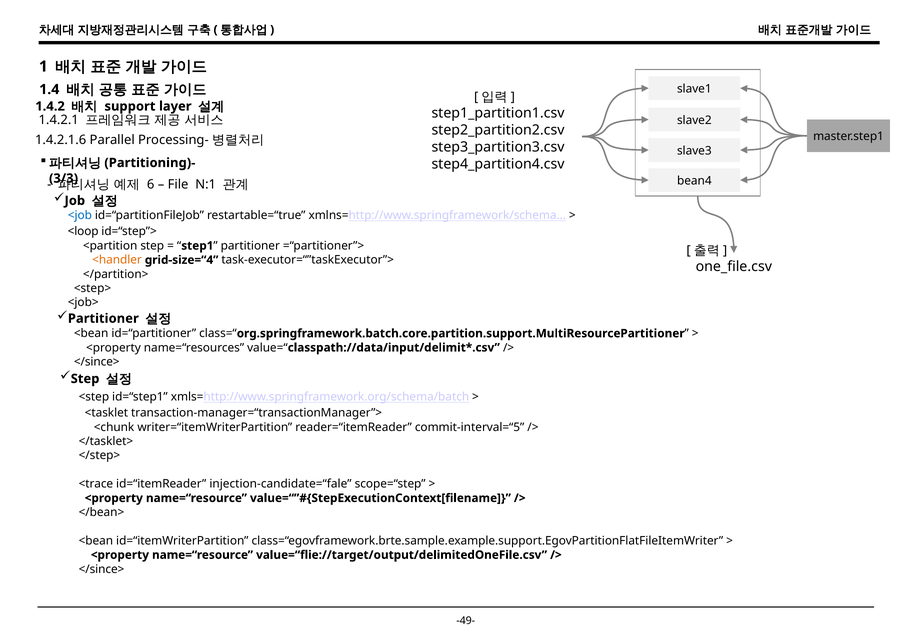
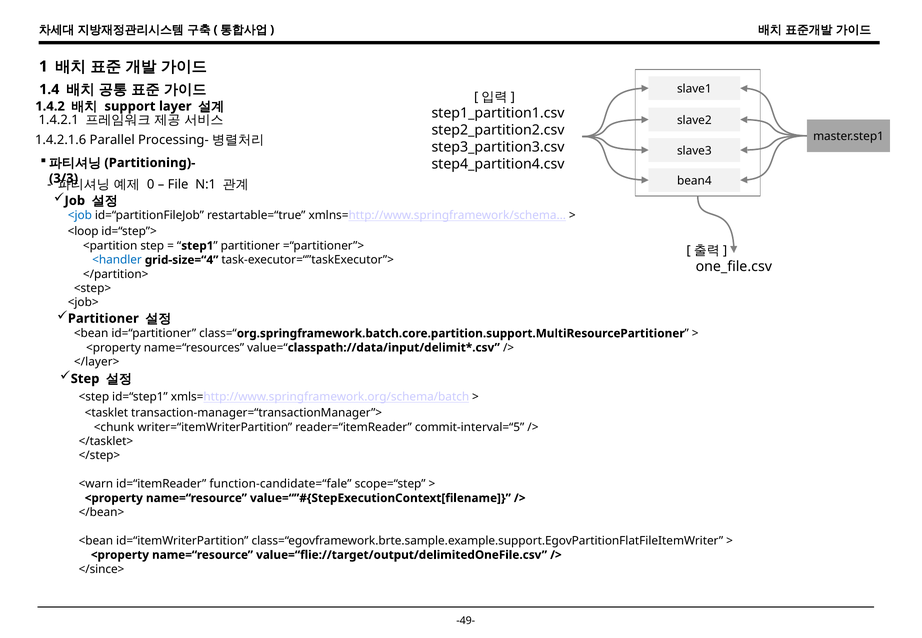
6: 6 -> 0 (151, 185)
<handler colour: orange -> blue (117, 260)
</since>: </since> -> </layer> (97, 362)
<trace: <trace -> <warn (96, 484)
injection-candidate=“fale: injection-candidate=“fale -> function-candidate=“fale (280, 484)
